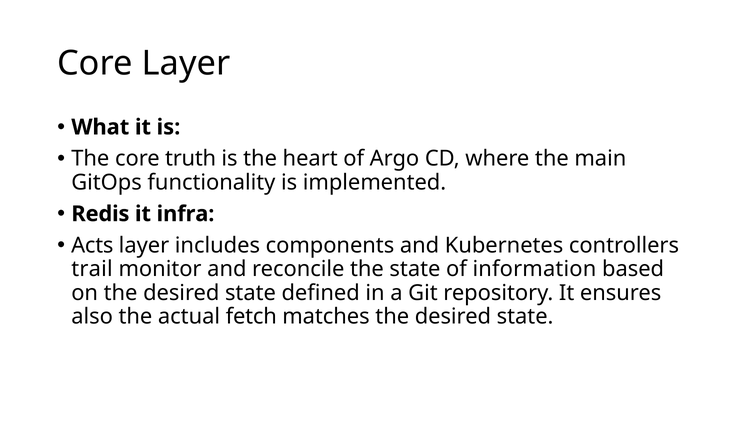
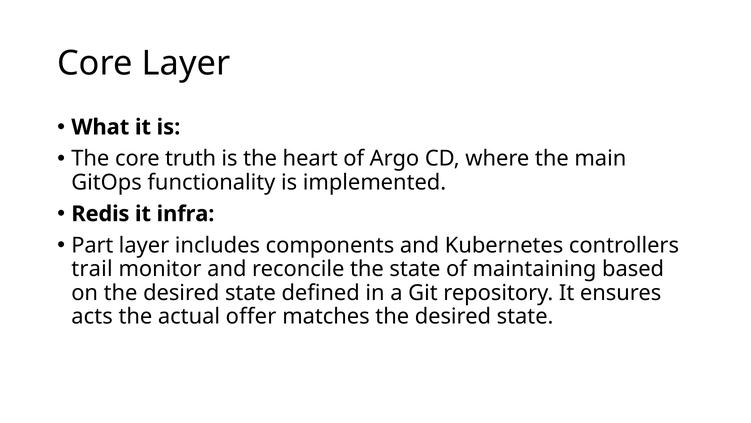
Acts: Acts -> Part (92, 245)
information: information -> maintaining (534, 269)
also: also -> acts (92, 316)
fetch: fetch -> offer (251, 316)
